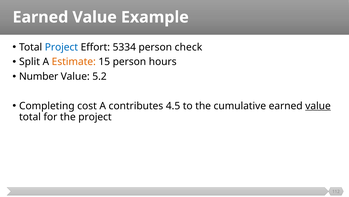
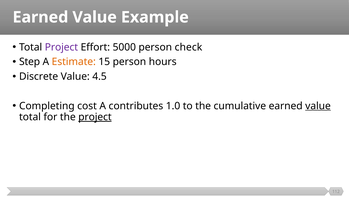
Project colour: blue -> purple (61, 47)
5334: 5334 -> 5000 (124, 47)
Split: Split -> Step (30, 62)
Number: Number -> Discrete (39, 76)
5.2: 5.2 -> 4.5 (100, 76)
4.5: 4.5 -> 1.0 (173, 106)
project underline: none -> present (95, 117)
